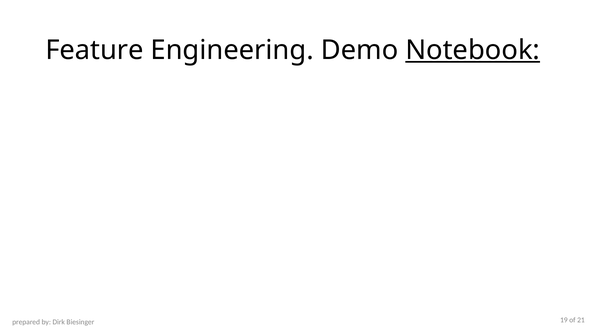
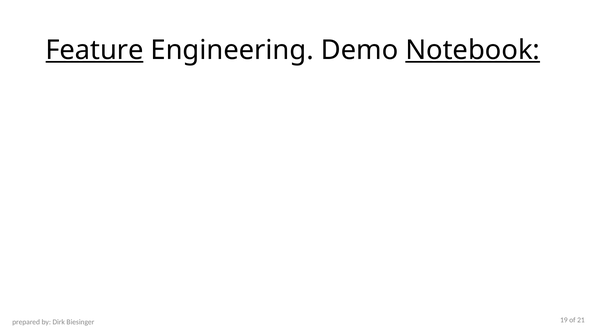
Feature underline: none -> present (95, 50)
